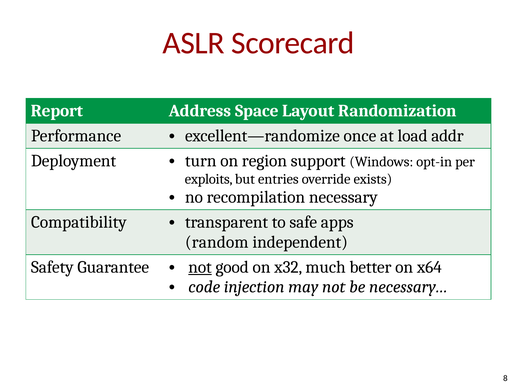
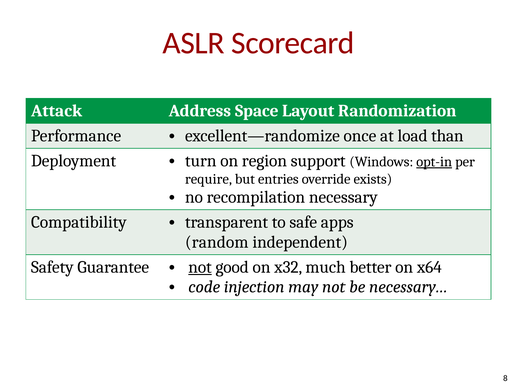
Report: Report -> Attack (57, 111)
addr: addr -> than (447, 136)
opt-in underline: none -> present (434, 162)
exploits: exploits -> require (209, 179)
